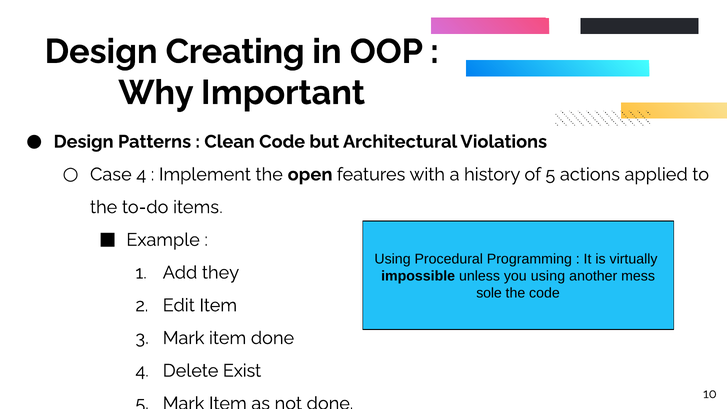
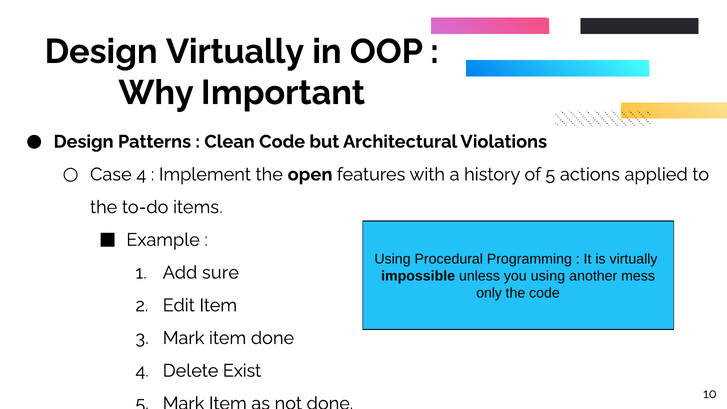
Design Creating: Creating -> Virtually (235, 52)
they: they -> sure (220, 273)
sole: sole -> only (489, 293)
